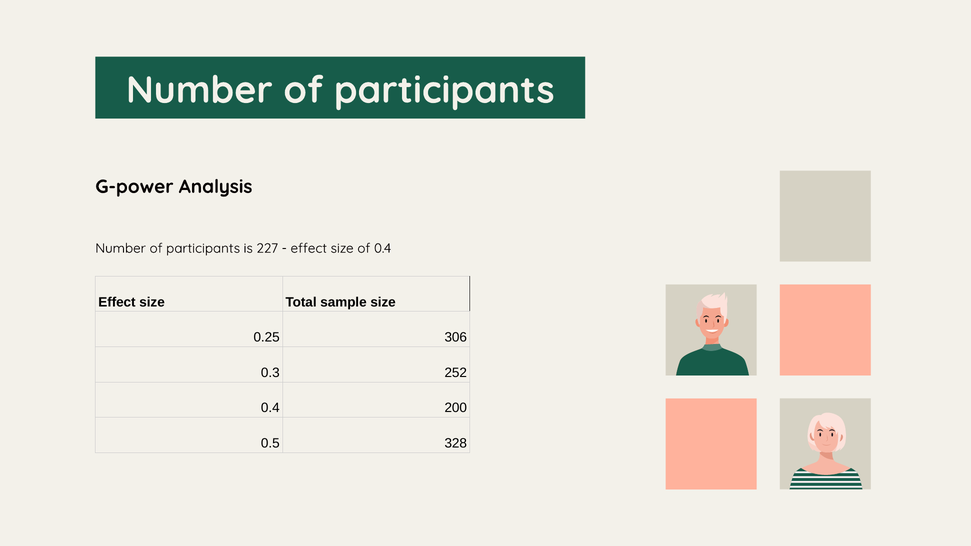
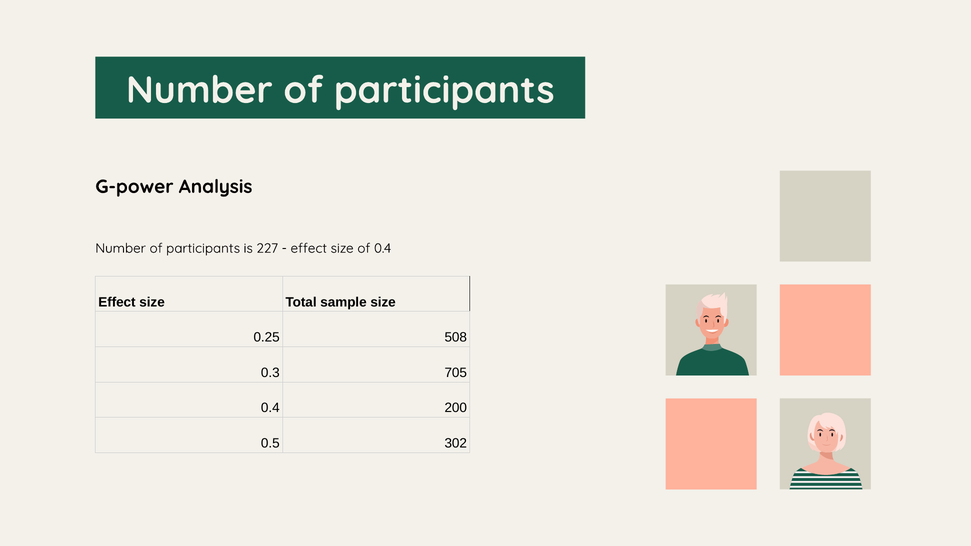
306: 306 -> 508 (456, 338)
252: 252 -> 705 (456, 373)
328: 328 -> 302 (456, 444)
